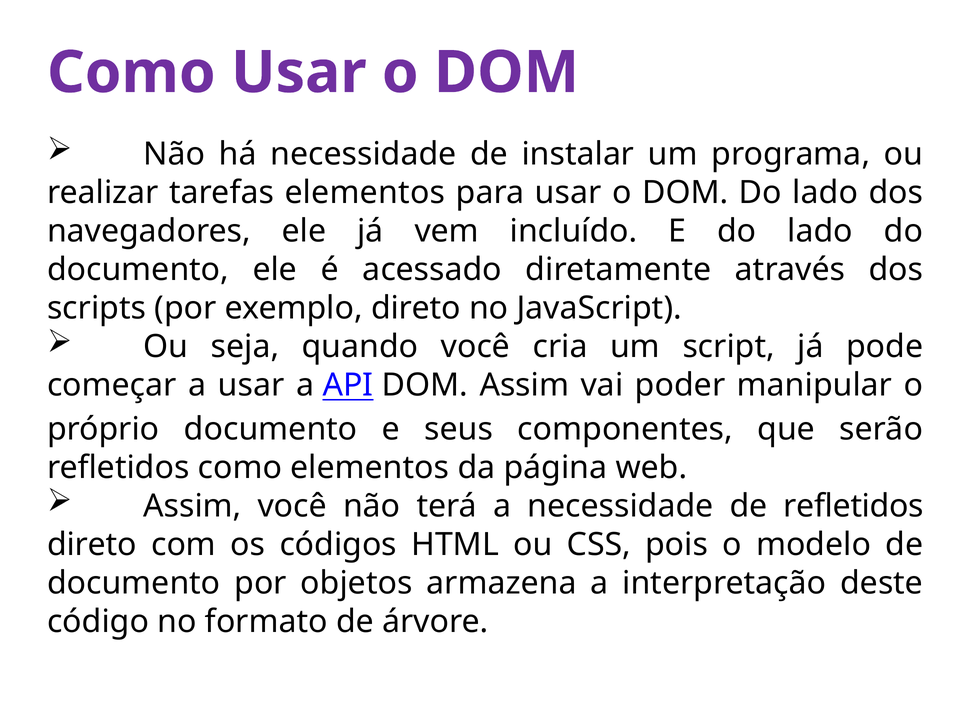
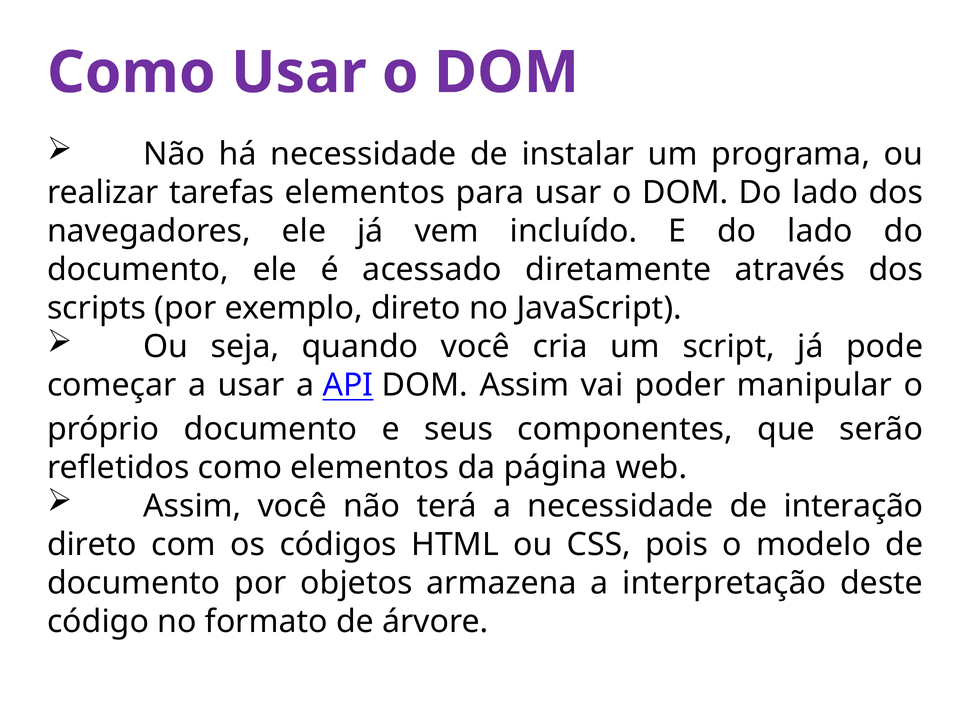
de refletidos: refletidos -> interação (854, 506)
